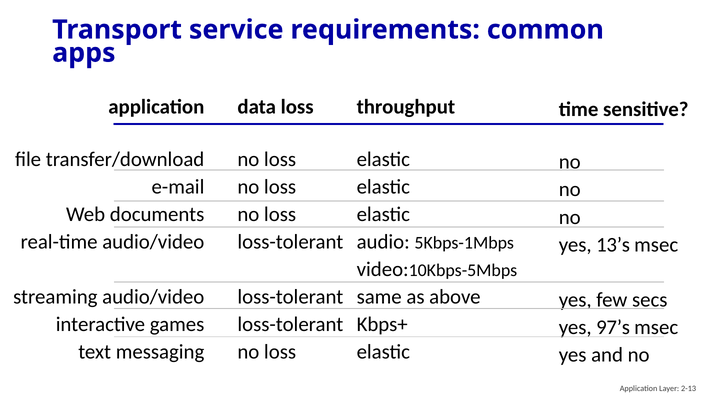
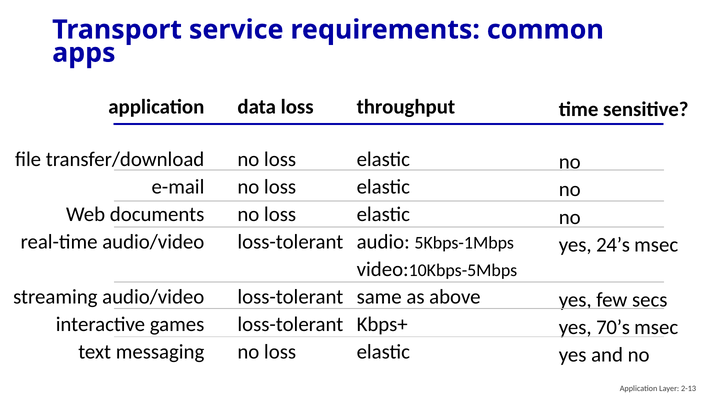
13’s: 13’s -> 24’s (613, 245)
97’s: 97’s -> 70’s (613, 327)
